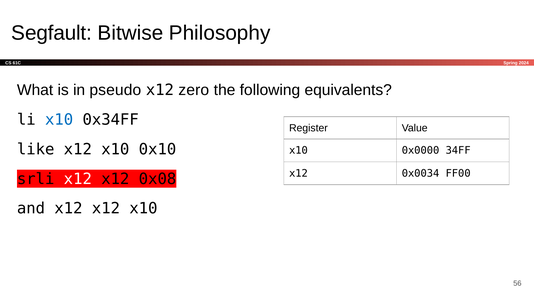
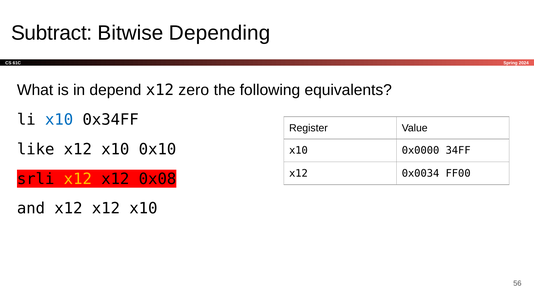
Segfault: Segfault -> Subtract (52, 33)
Philosophy: Philosophy -> Depending (220, 33)
pseudo: pseudo -> depend (115, 90)
x12 colour: white -> yellow (78, 179)
